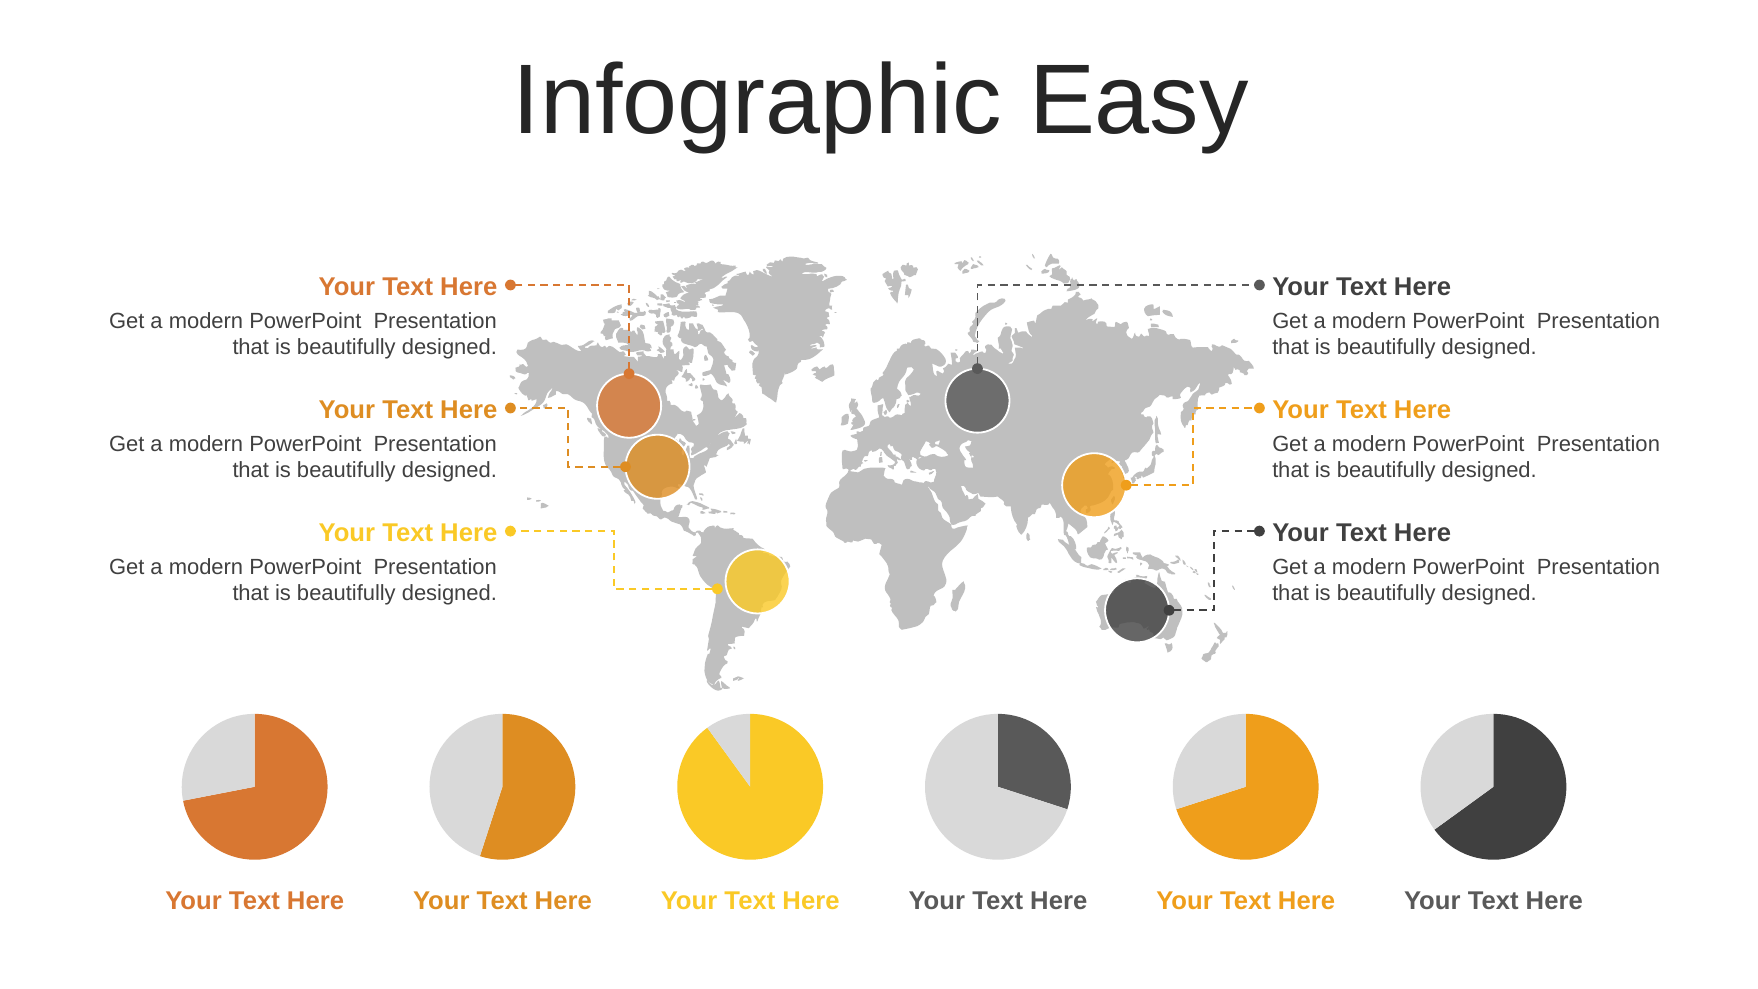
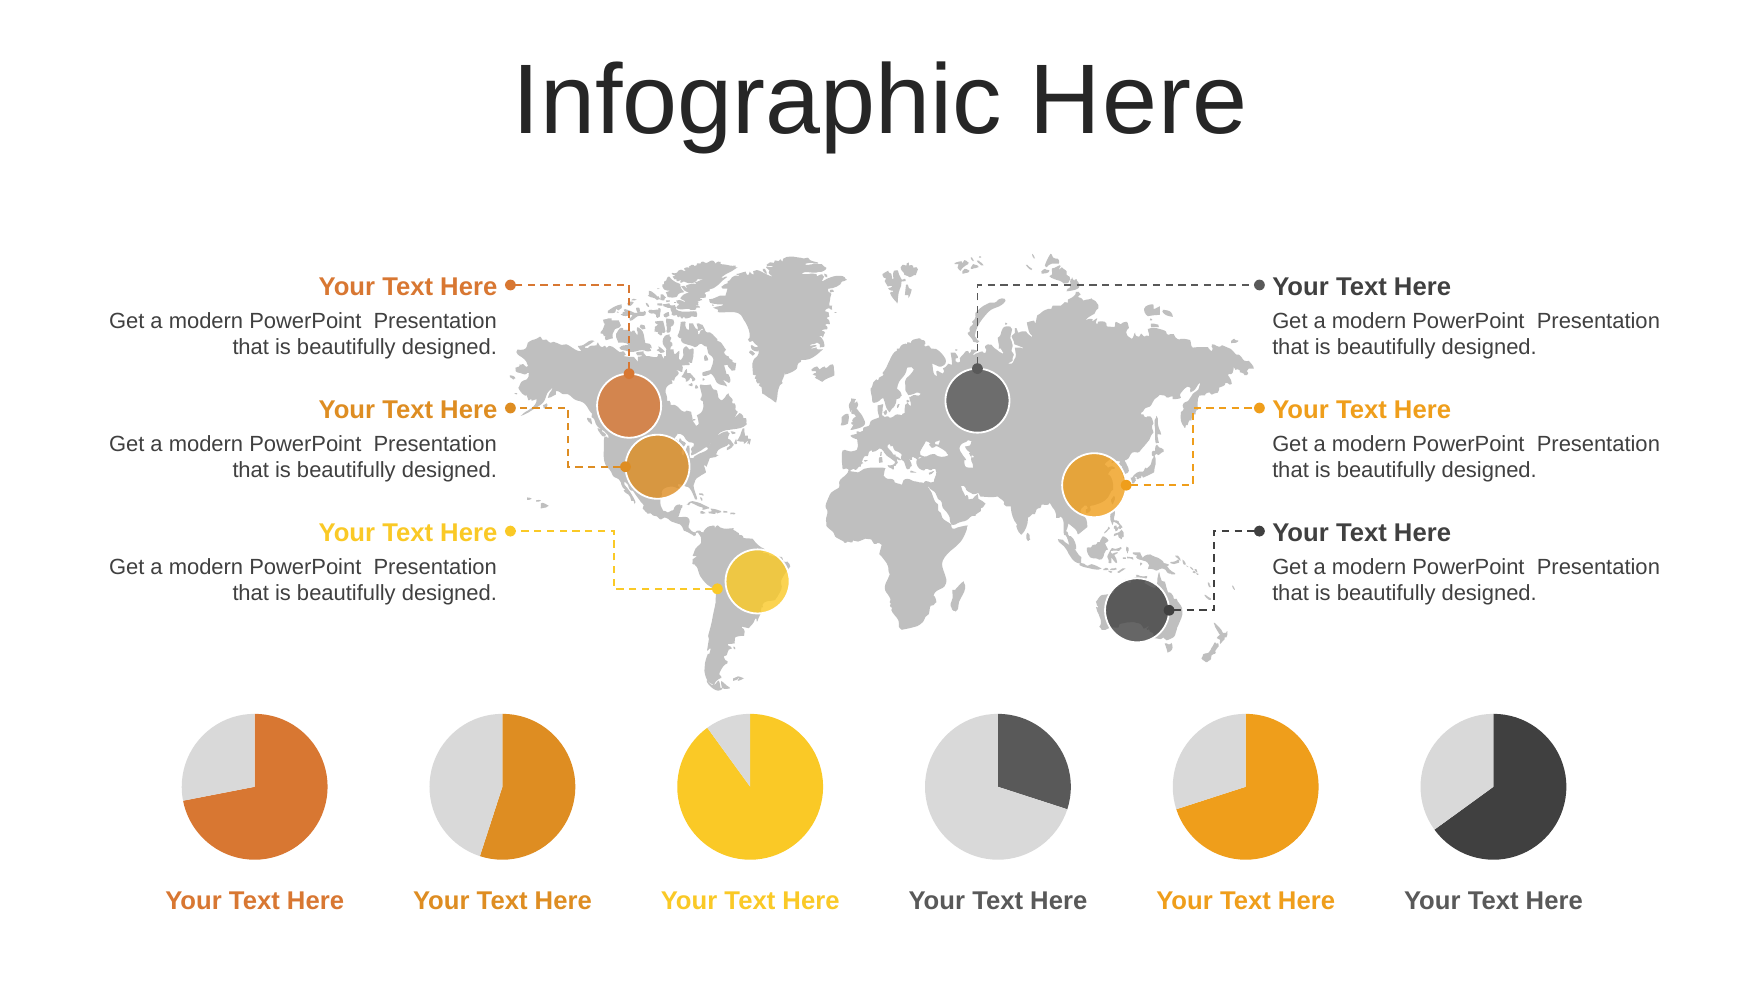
Infographic Easy: Easy -> Here (1138, 101)
